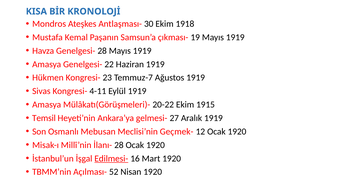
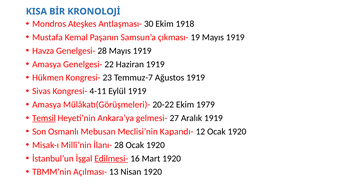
1915: 1915 -> 1979 (206, 104)
Temsil underline: none -> present (44, 118)
Geçmek-: Geçmek- -> Kapandı- (177, 131)
52: 52 -> 13 (114, 172)
